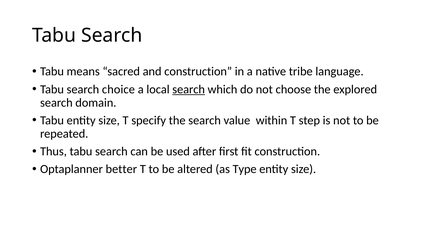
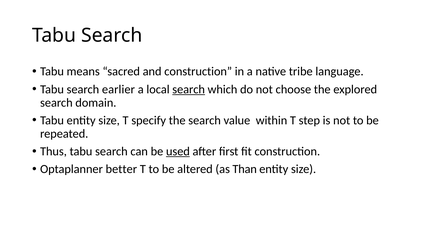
choice: choice -> earlier (118, 89)
used underline: none -> present (178, 151)
Type: Type -> Than (245, 169)
